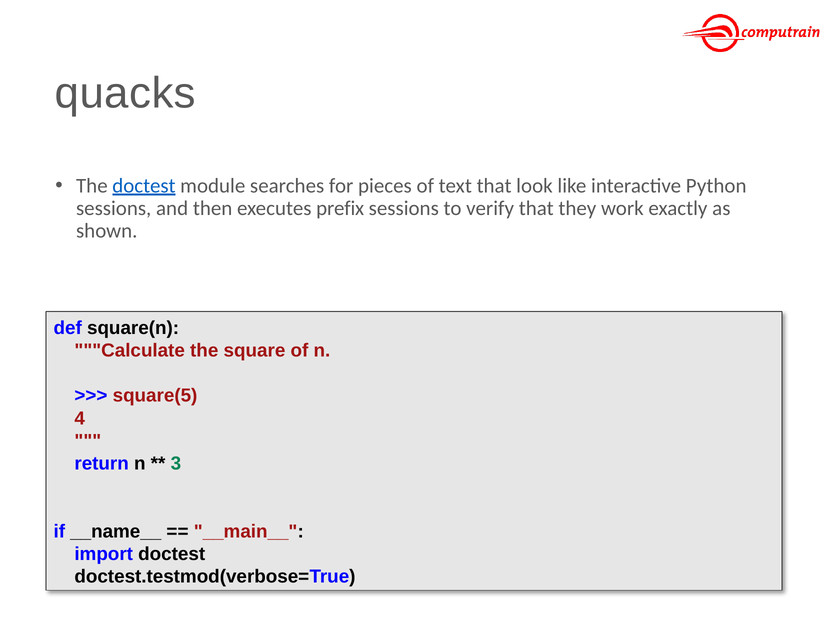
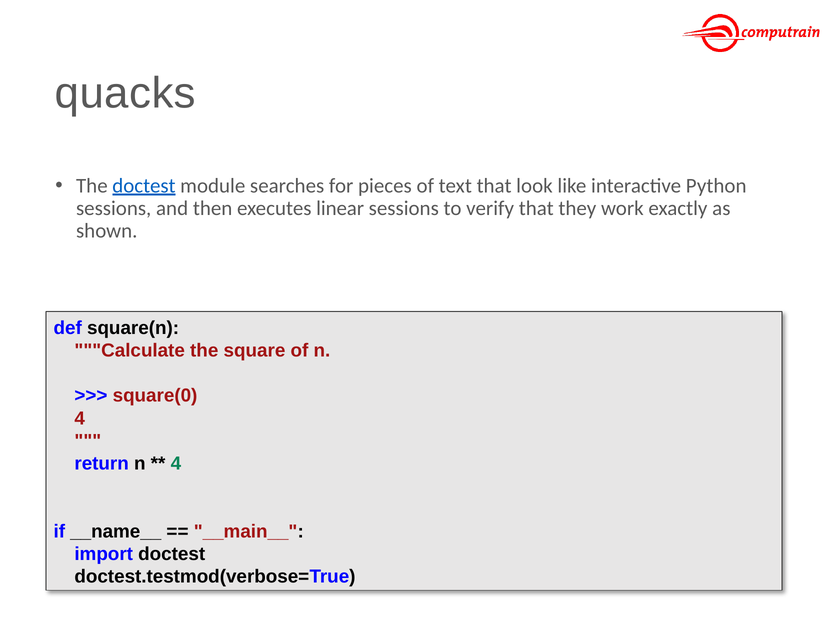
prefix: prefix -> linear (340, 208)
square(5: square(5 -> square(0 (155, 396)
3: 3 -> 4 (176, 464)
